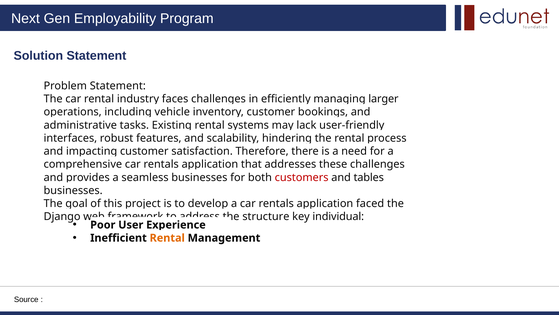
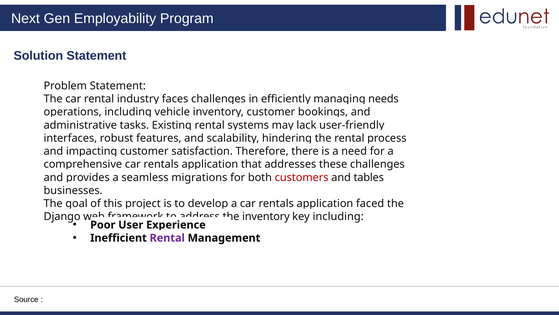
larger: larger -> needs (383, 99)
seamless businesses: businesses -> migrations (199, 177)
structure: structure -> inventory (266, 216)
key individual: individual -> including (338, 216)
Rental colour: orange -> purple (167, 238)
